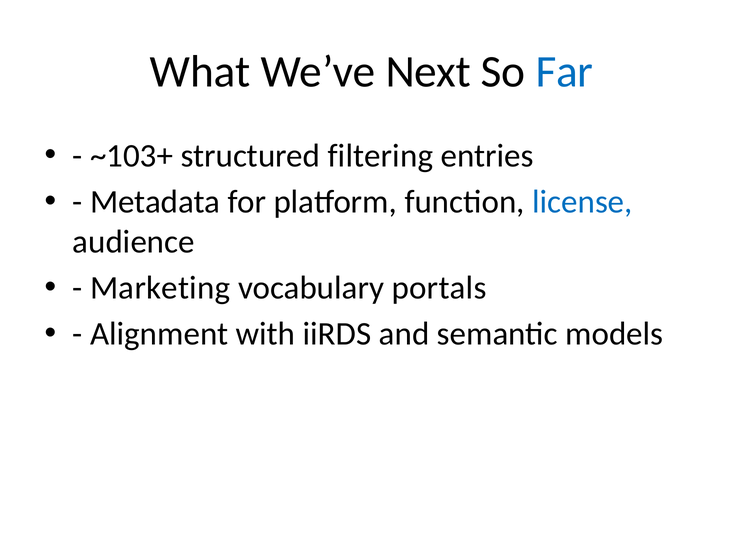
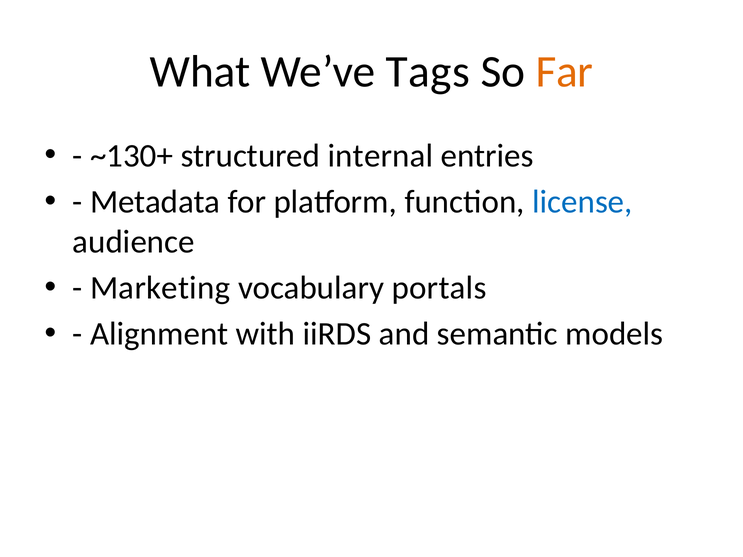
Next: Next -> Tags (428, 72)
Far colour: blue -> orange (564, 72)
~103+: ~103+ -> ~130+ (132, 156)
filtering: filtering -> internal (380, 156)
